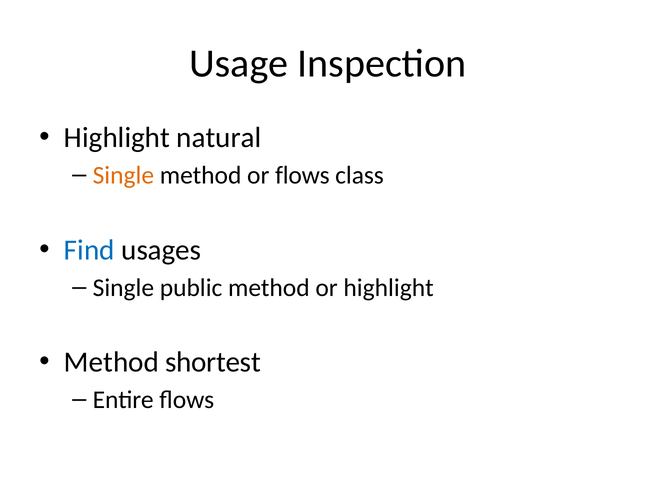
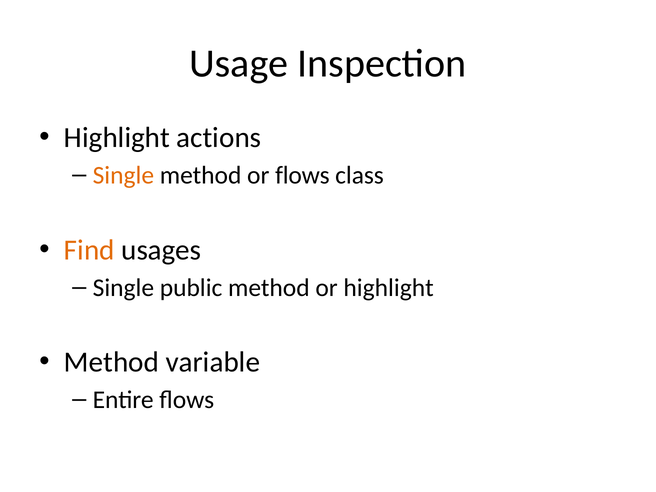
natural: natural -> actions (219, 138)
Find colour: blue -> orange (89, 250)
shortest: shortest -> variable (213, 362)
